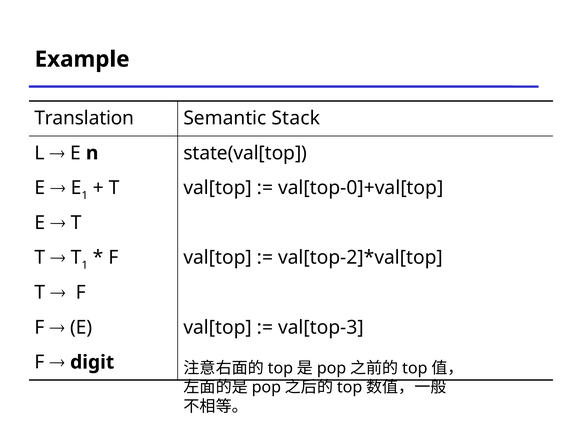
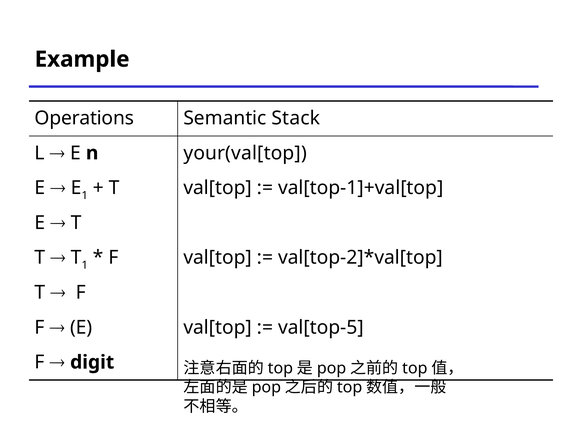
Translation: Translation -> Operations (84, 118)
state(val[top: state(val[top -> your(val[top (245, 153)
val[top-0]+val[top: val[top-0]+val[top -> val[top-1]+val[top (361, 188)
val[top-3: val[top-3 -> val[top-5 (321, 327)
